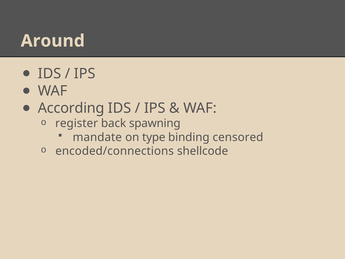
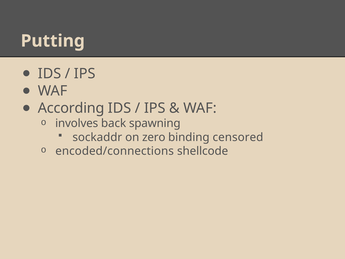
Around: Around -> Putting (53, 41)
register: register -> involves (77, 123)
mandate: mandate -> sockaddr (97, 137)
type: type -> zero (154, 137)
